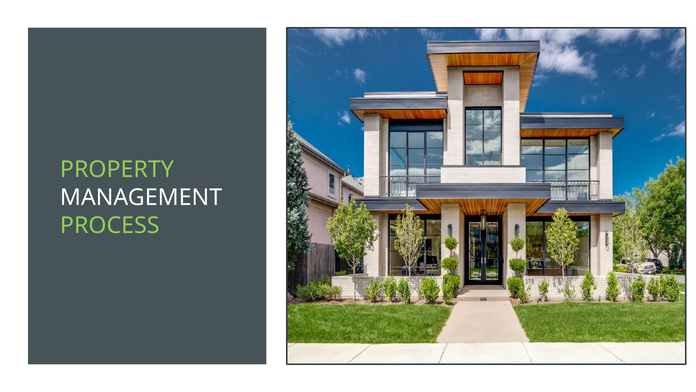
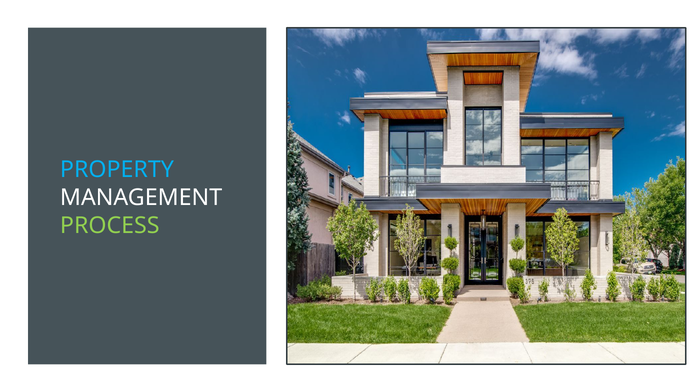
PROPERTY colour: light green -> light blue (117, 169)
